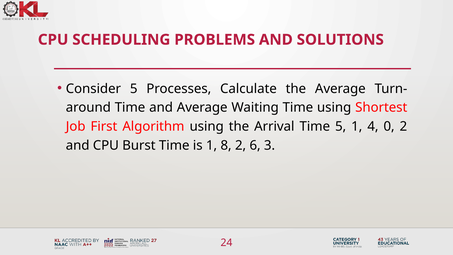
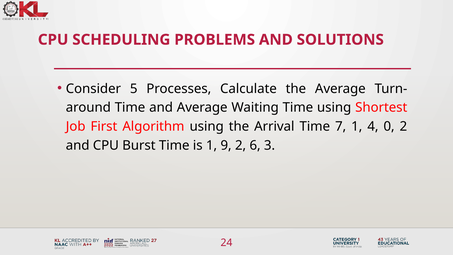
Time 5: 5 -> 7 (341, 127)
8: 8 -> 9 (226, 146)
